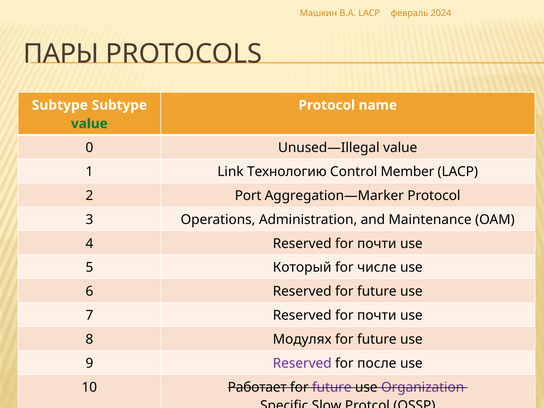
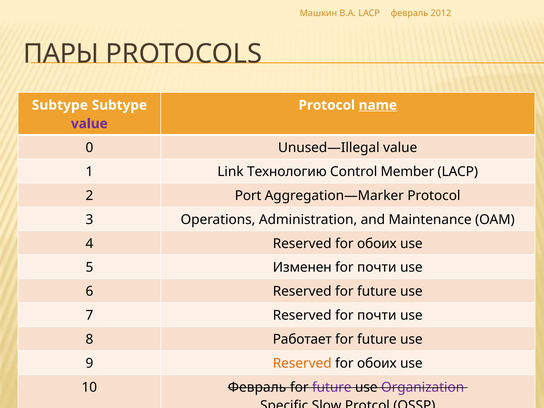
2024: 2024 -> 2012 (441, 13)
name underline: none -> present (378, 105)
value colour: green -> purple (89, 124)
4 Reserved for почти: почти -> обоих (377, 244)
Который: Который -> Изменен (302, 267)
числе: числе -> почти (377, 267)
Модулях: Модулях -> Работает (302, 339)
Reserved colour: purple -> orange (302, 363)
после: после -> обоих (377, 363)
10 Работает: Работает -> Февраль (257, 387)
